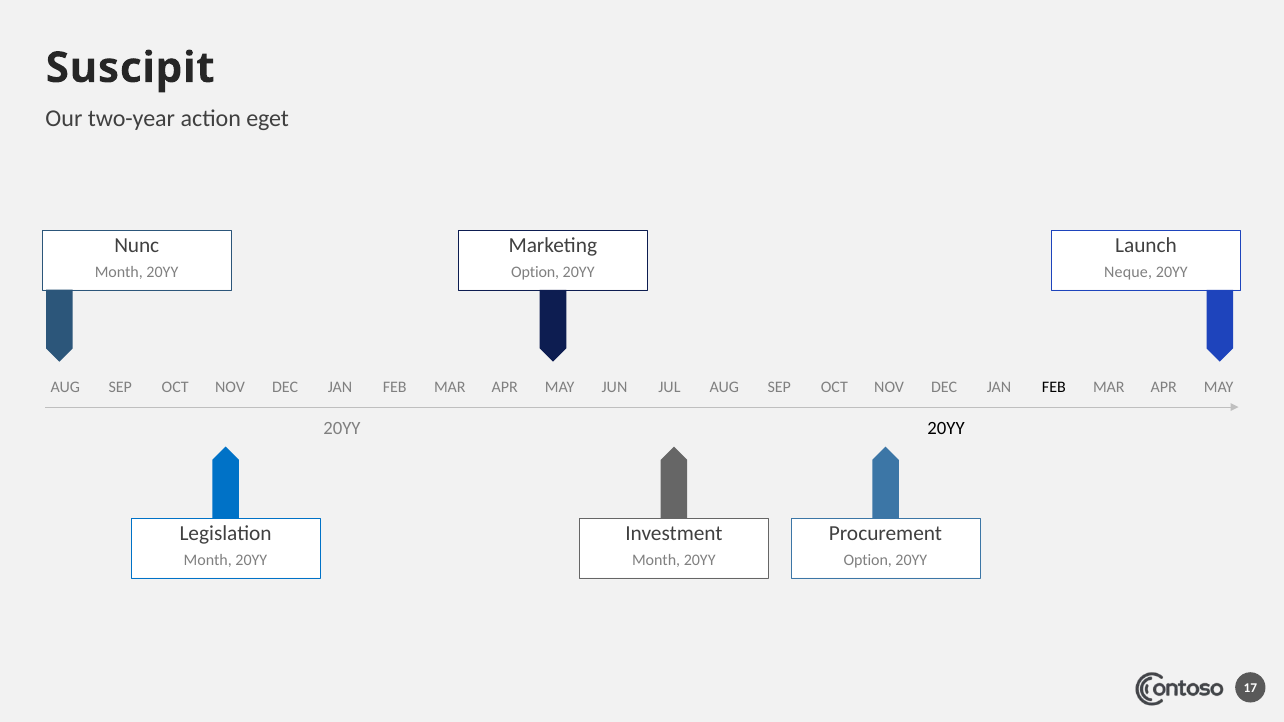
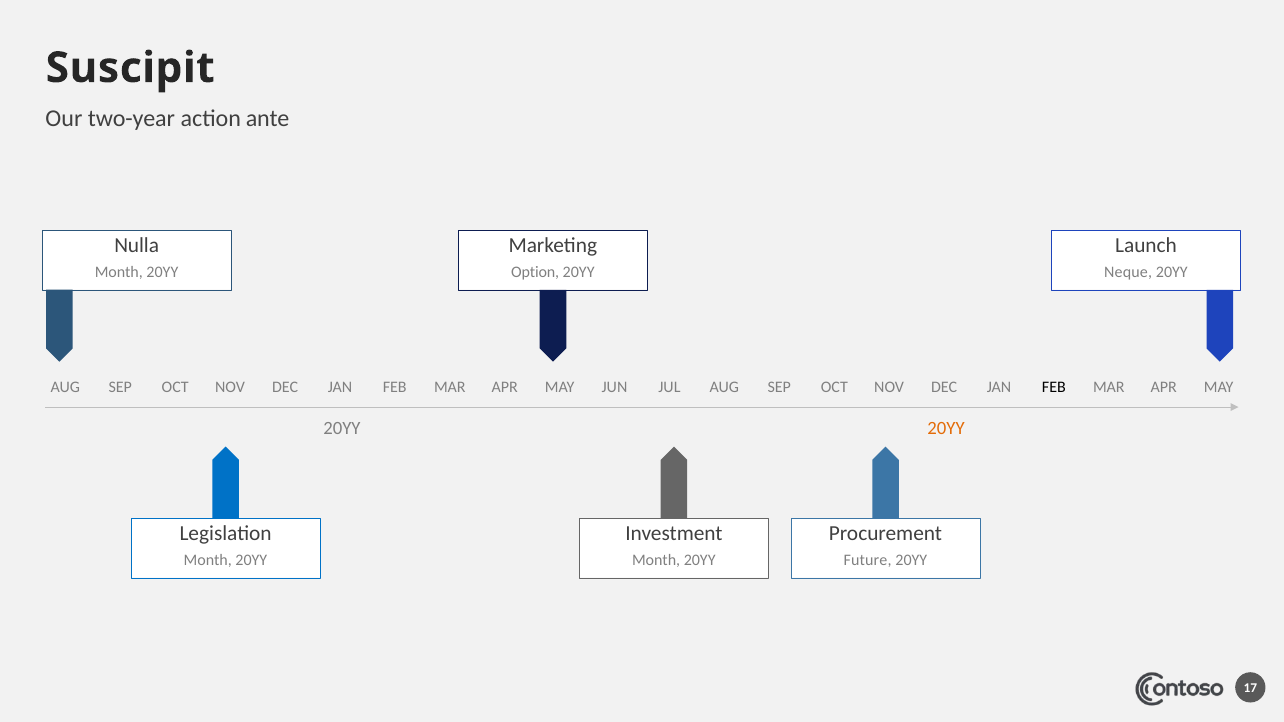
eget: eget -> ante (268, 119)
Nunc: Nunc -> Nulla (137, 246)
20YY colour: black -> orange (946, 429)
Option: Option -> Future (868, 560)
